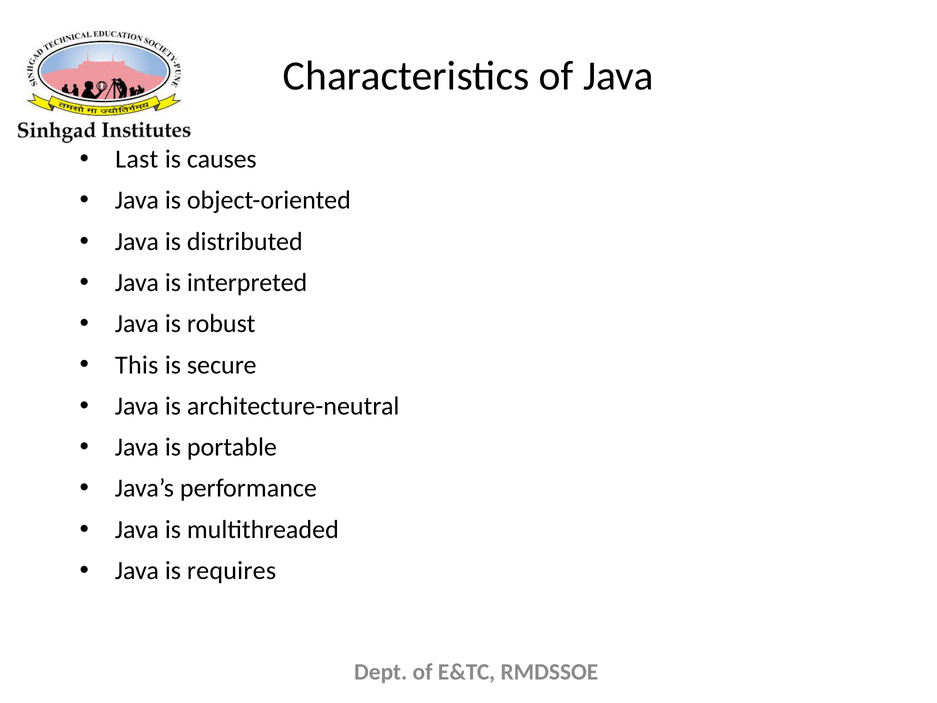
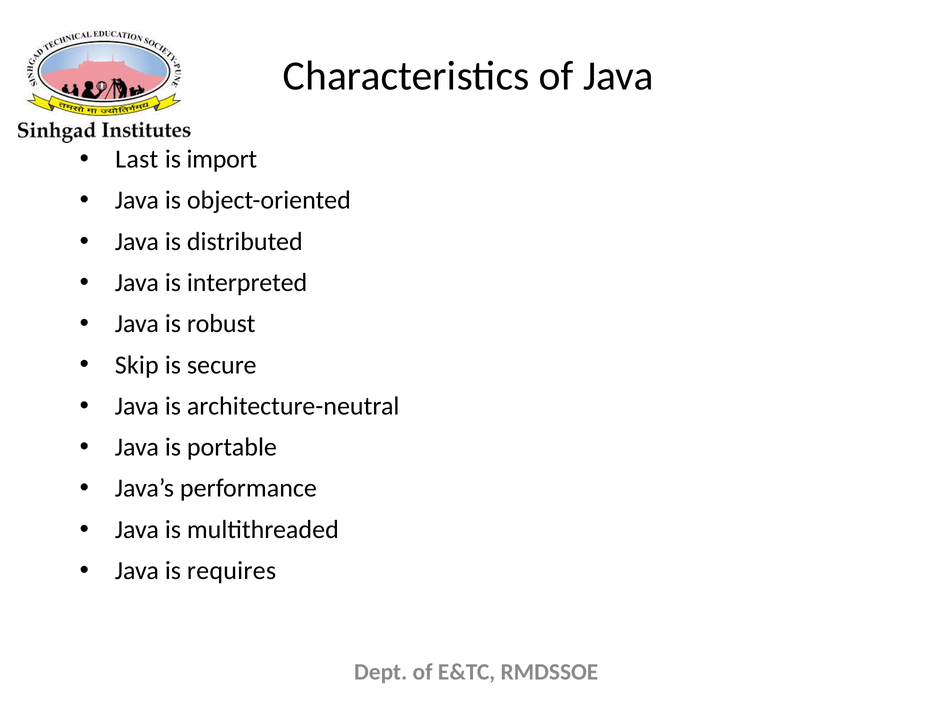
causes: causes -> import (222, 159)
This: This -> Skip (137, 365)
